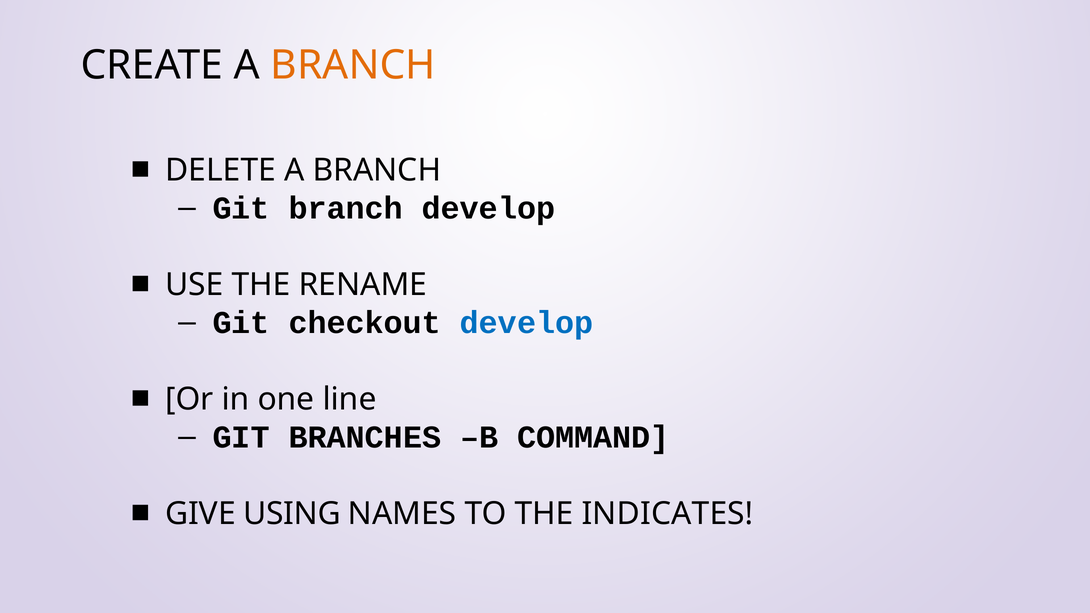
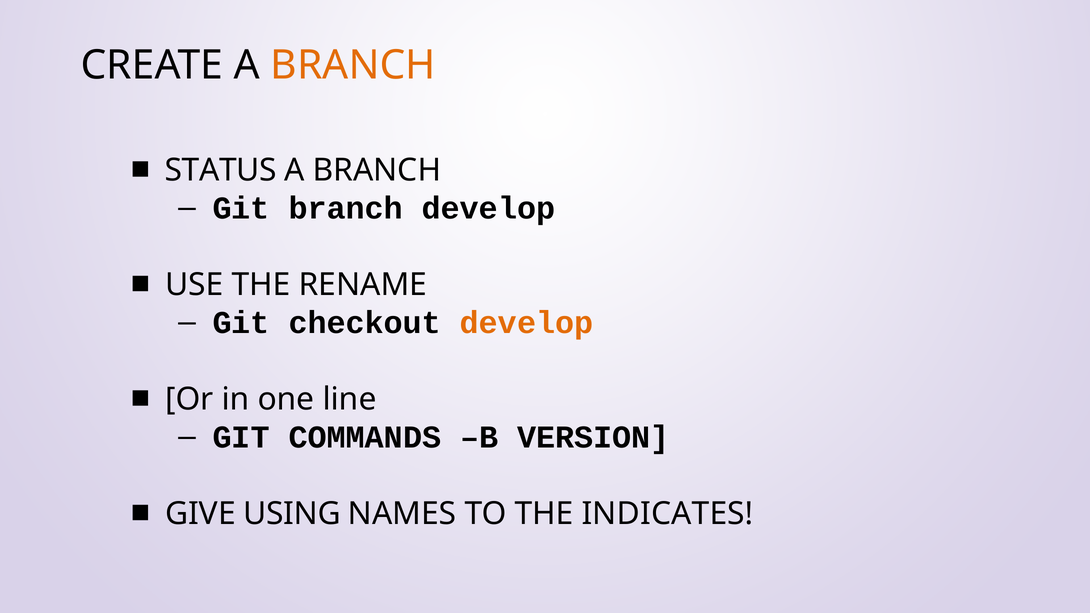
DELETE: DELETE -> STATUS (221, 170)
develop colour: blue -> orange (527, 323)
BRANCHES: BRANCHES -> COMMANDS (365, 437)
COMMAND: COMMAND -> VERSION (593, 437)
